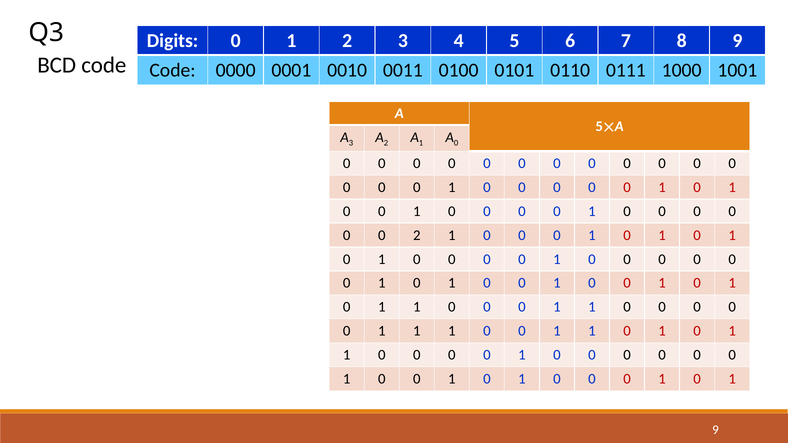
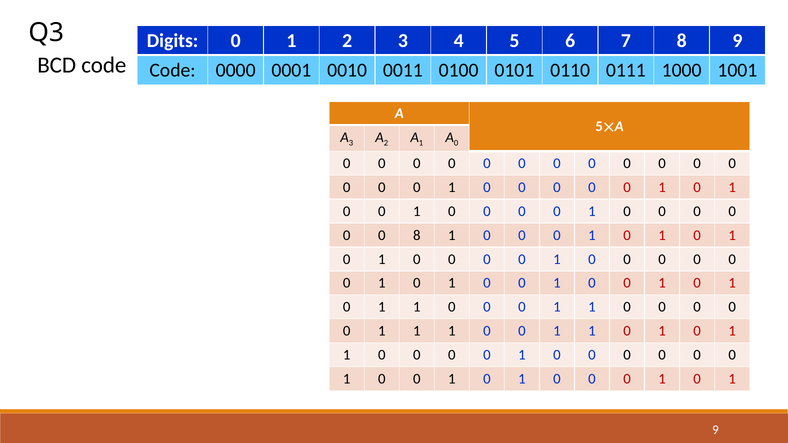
0 2: 2 -> 8 (417, 235)
